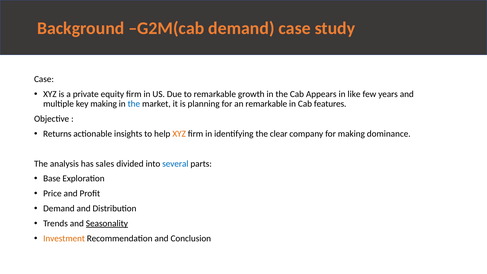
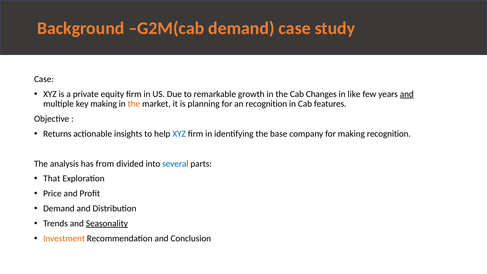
Appears: Appears -> Changes (321, 94)
and underline: none -> present (407, 94)
the colour: blue -> orange (134, 104)
an remarkable: remarkable -> recognition (266, 104)
XYZ colour: orange -> blue (179, 134)
clear: clear -> base (279, 134)
making dominance: dominance -> recognition (389, 134)
sales: sales -> from (105, 164)
Base: Base -> That (52, 179)
